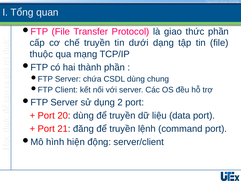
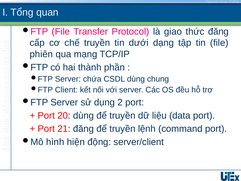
thức phần: phần -> đăng (218, 32)
thuộc: thuộc -> phiên (41, 54)
